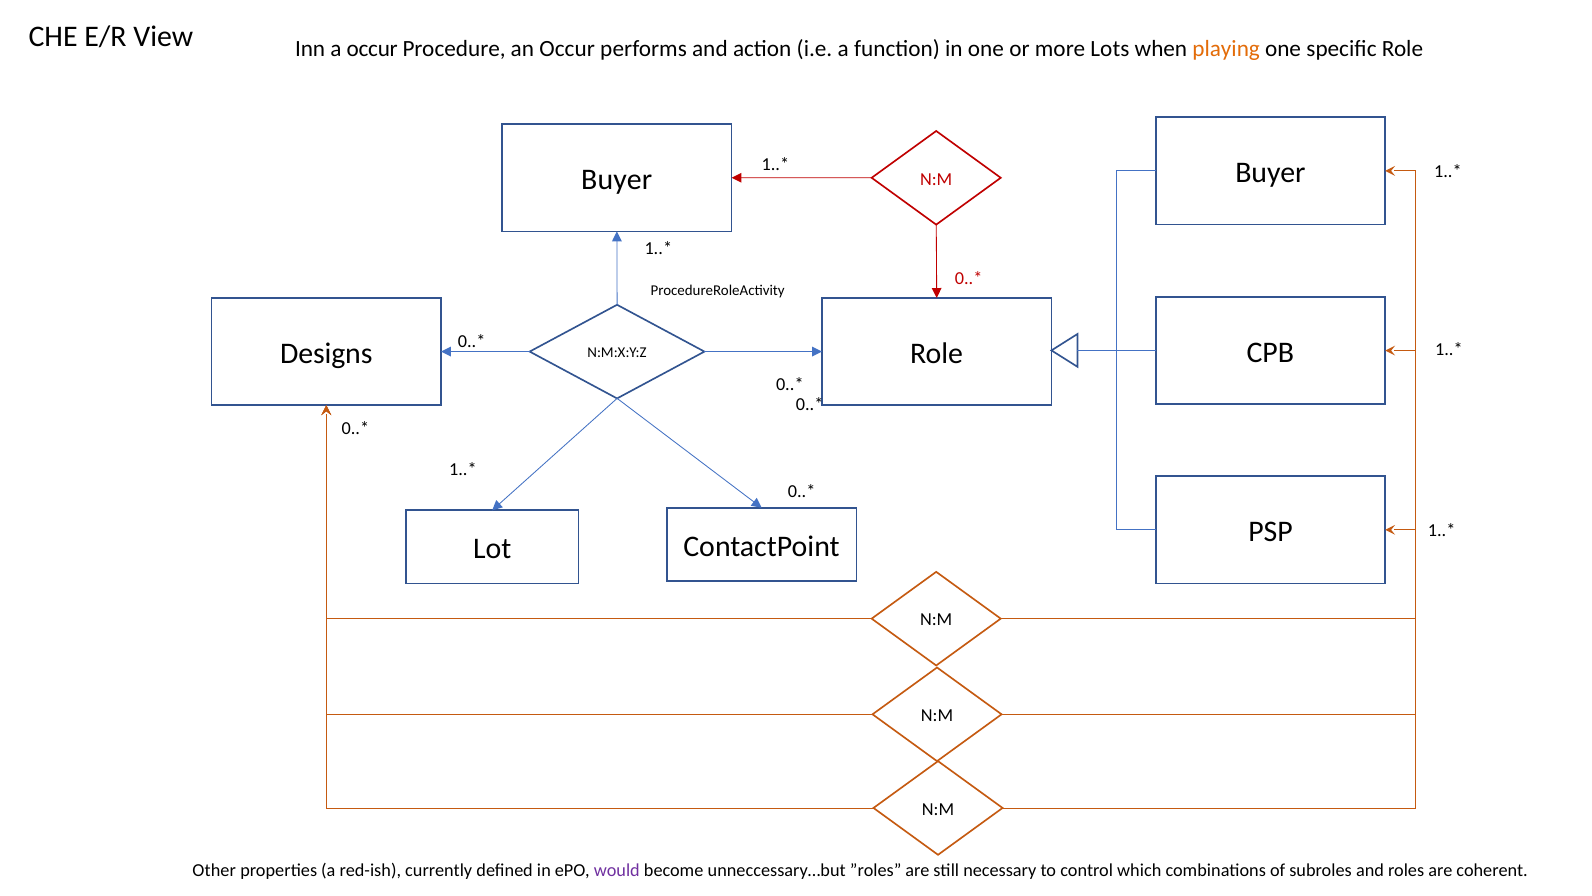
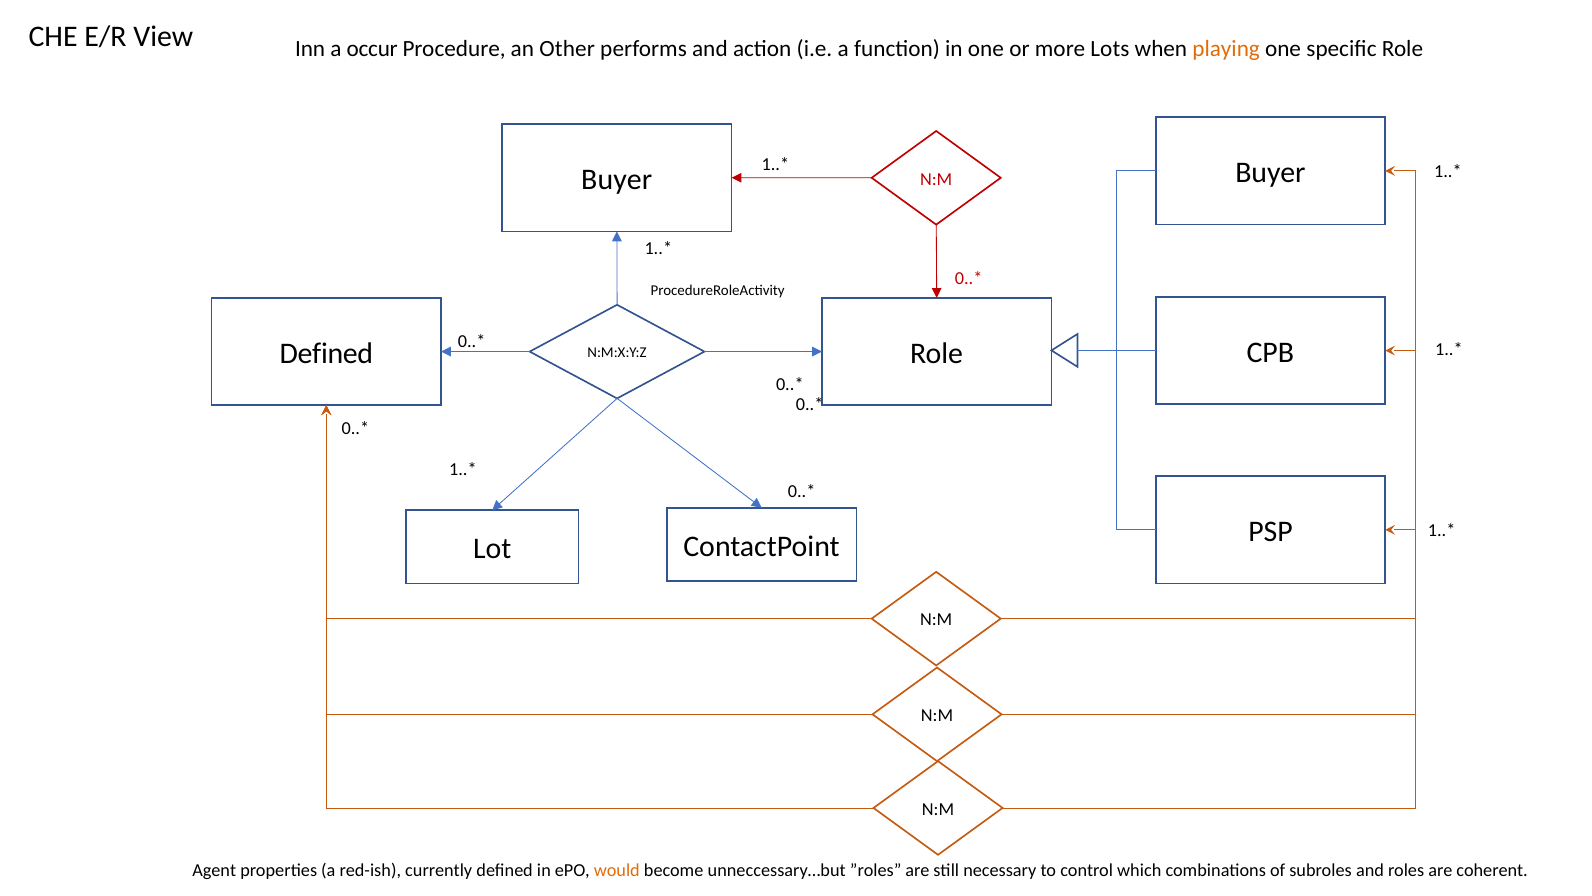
an Occur: Occur -> Other (567, 49)
Designs: Designs -> Defined (326, 353)
Other: Other -> Agent (214, 870)
would colour: purple -> orange (617, 870)
